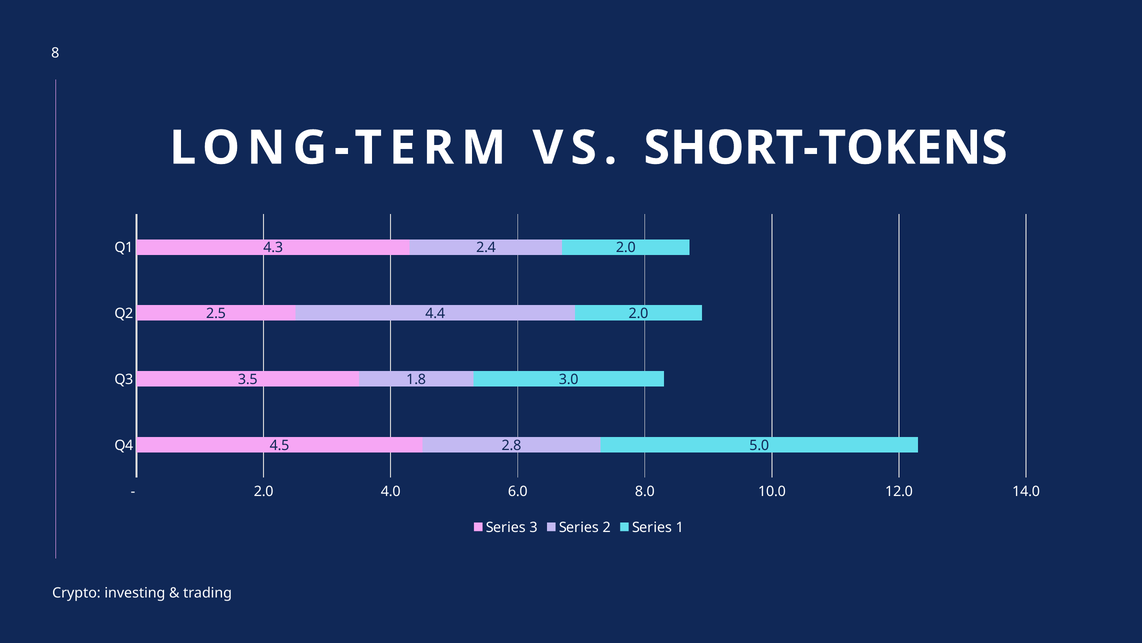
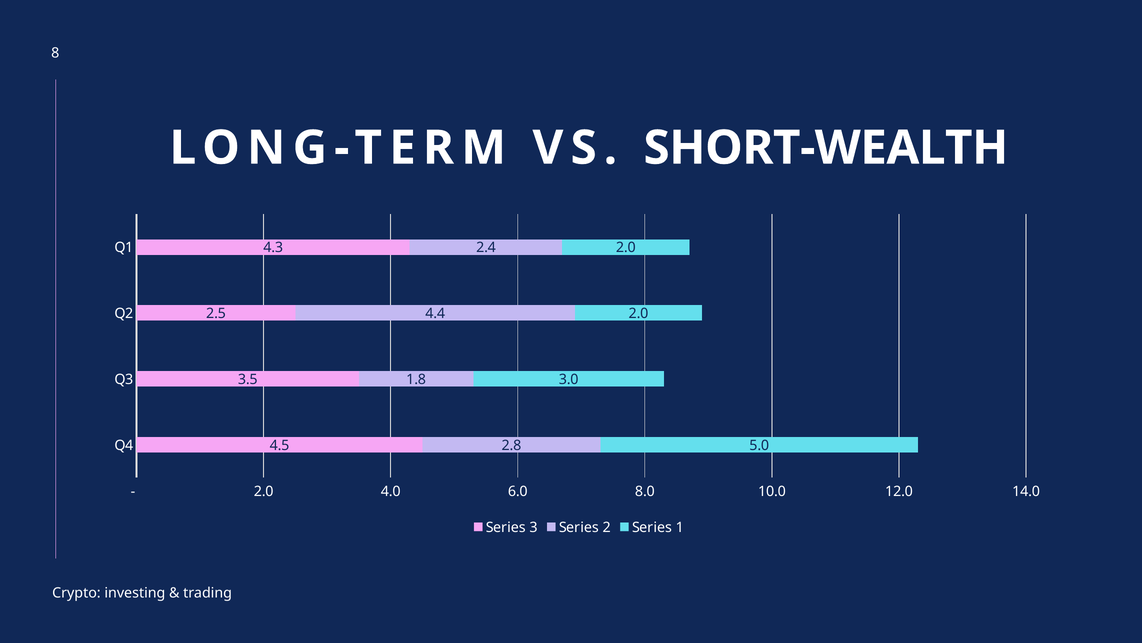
SHORT-TOKENS: SHORT-TOKENS -> SHORT-WEALTH (826, 148)
